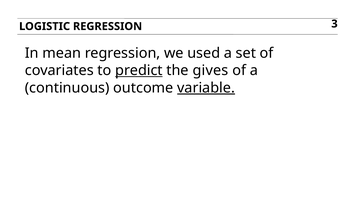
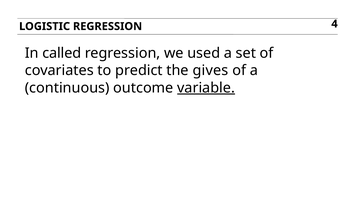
3: 3 -> 4 (334, 24)
mean: mean -> called (62, 53)
predict underline: present -> none (139, 71)
